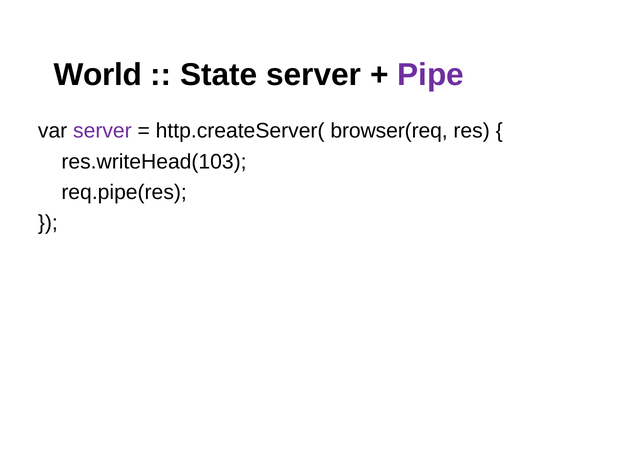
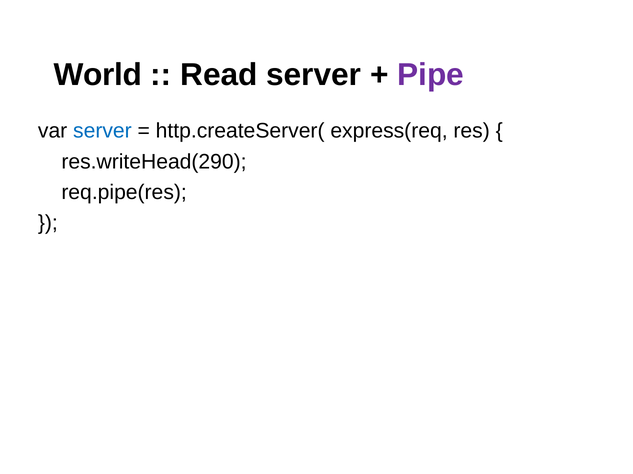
State: State -> Read (219, 75)
server colour: purple -> blue (102, 131)
browser(req: browser(req -> express(req (389, 131)
res.writeHead(103: res.writeHead(103 -> res.writeHead(290 (154, 162)
